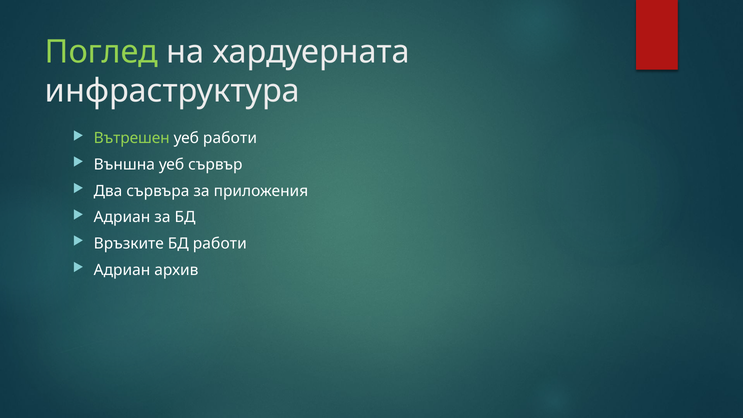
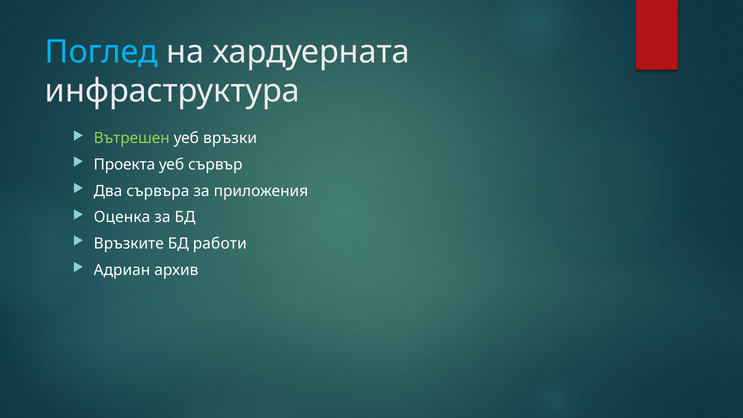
Поглед colour: light green -> light blue (101, 52)
уеб работи: работи -> връзки (230, 138)
Външна: Външна -> Проекта (124, 165)
Адриан: Адриан -> Оценка (122, 217)
